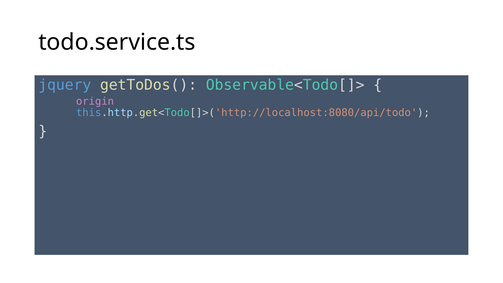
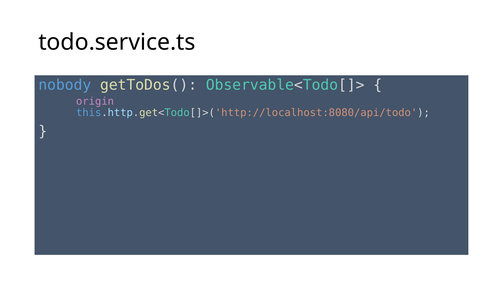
jquery: jquery -> nobody (65, 85)
